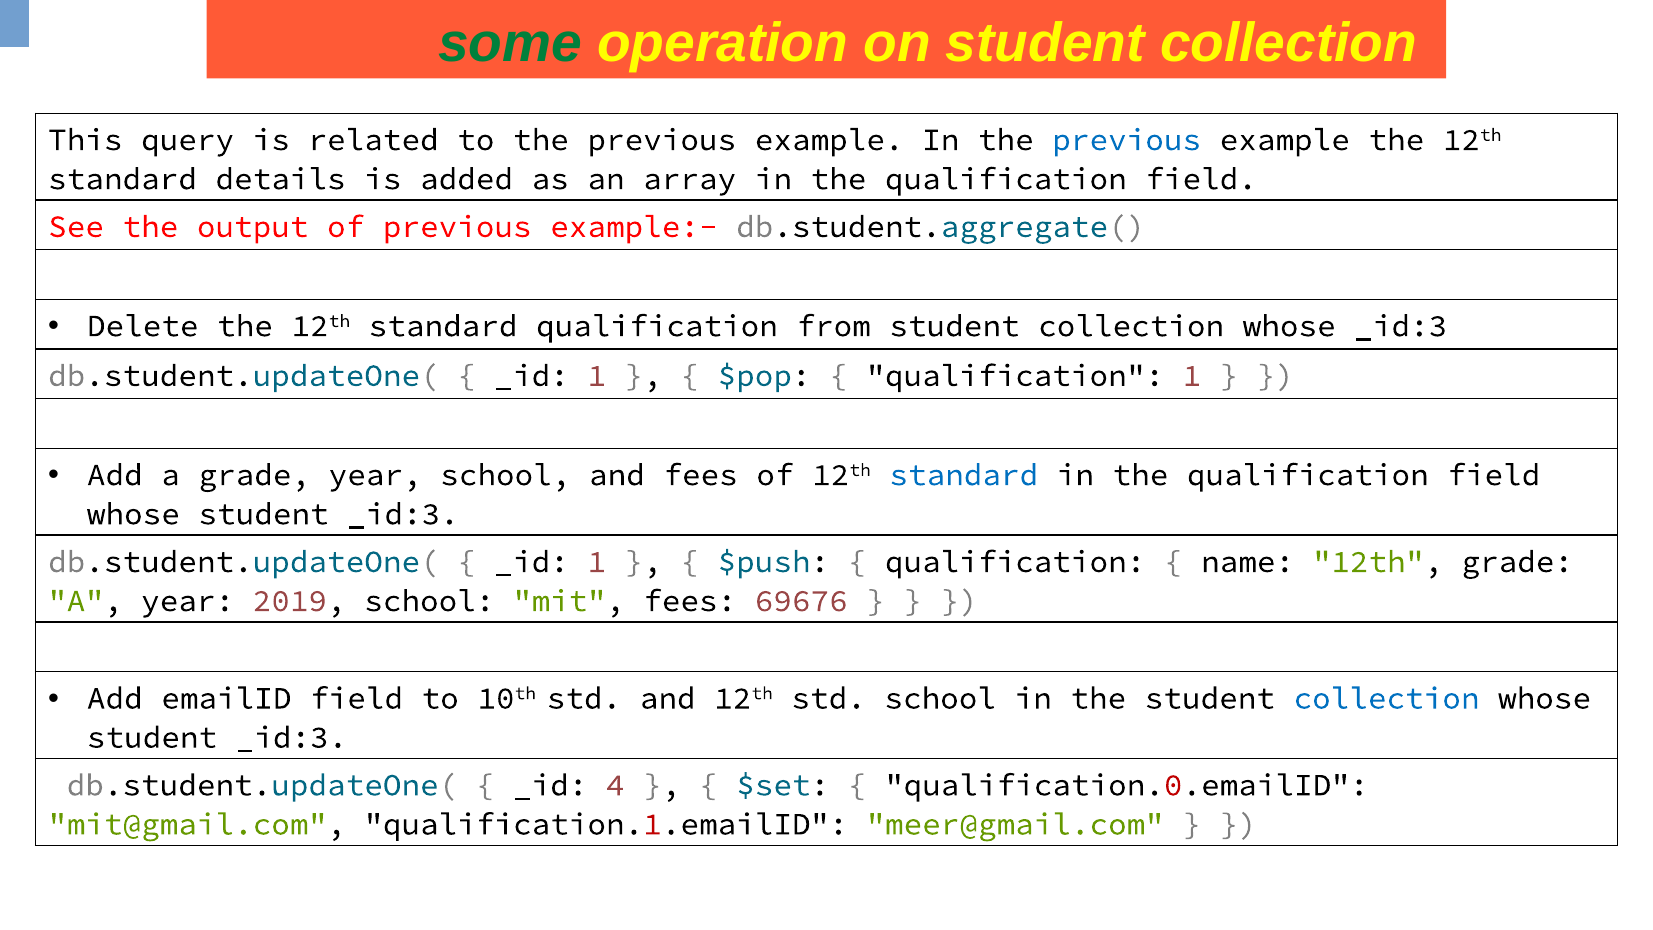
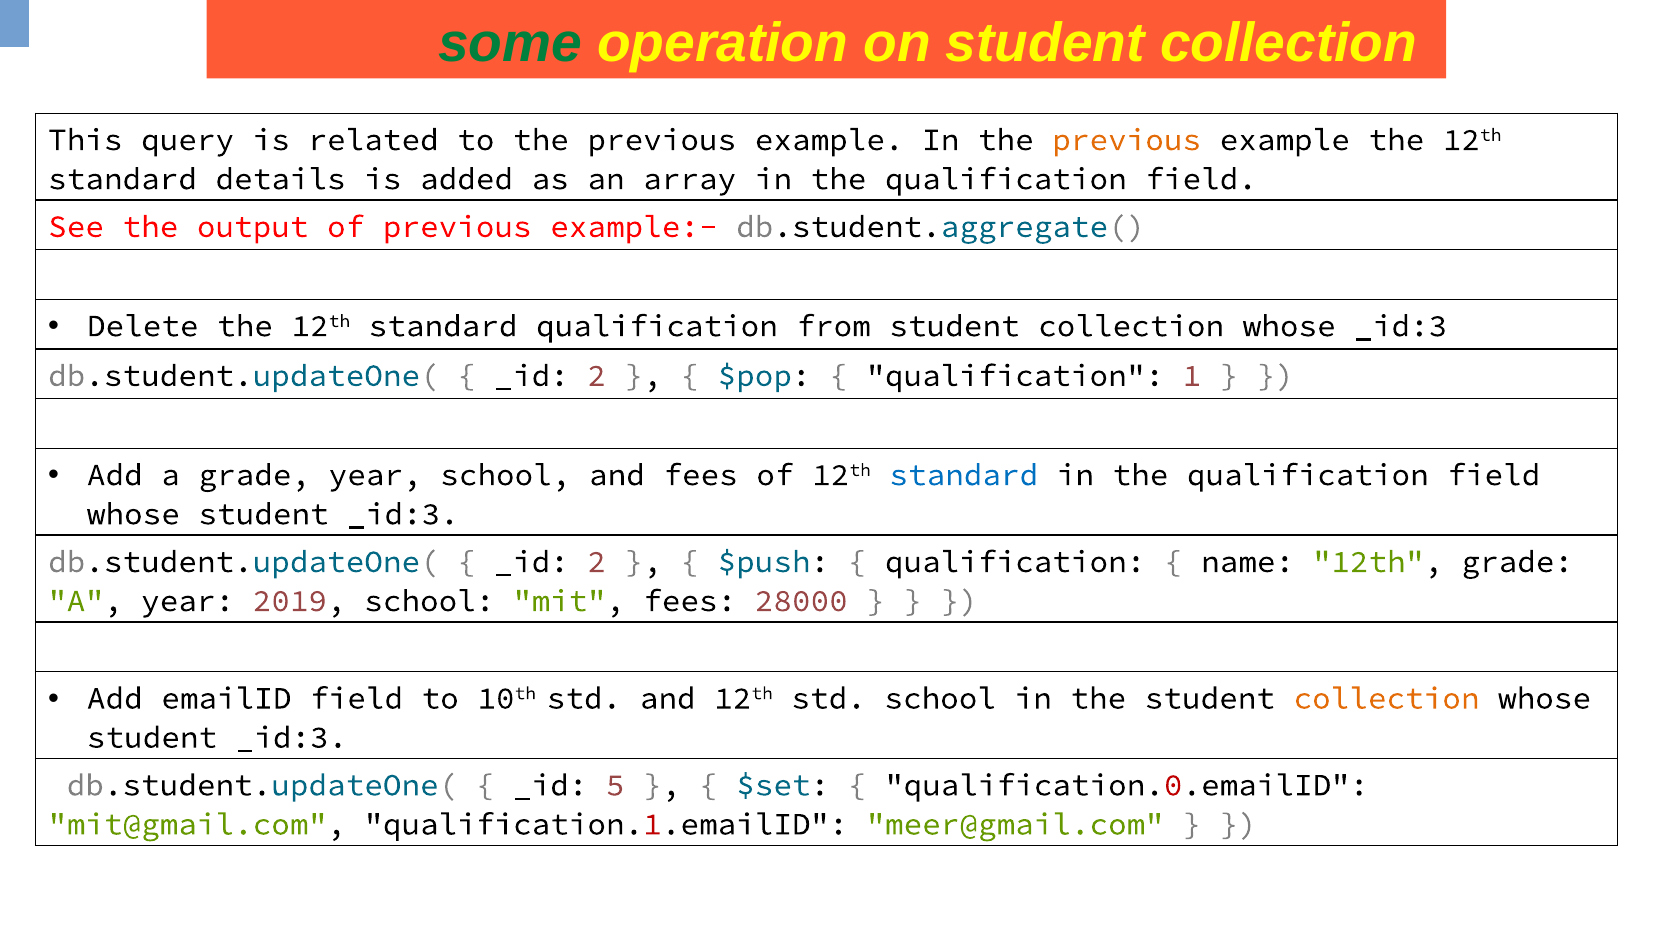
previous colour: blue -> orange (1127, 140)
1: 1 -> 2 (597, 376)
1: 1 -> 2 (597, 562)
69676: 69676 -> 28000 (801, 601)
collection colour: blue -> orange (1387, 698)
4: 4 -> 5 (615, 785)
